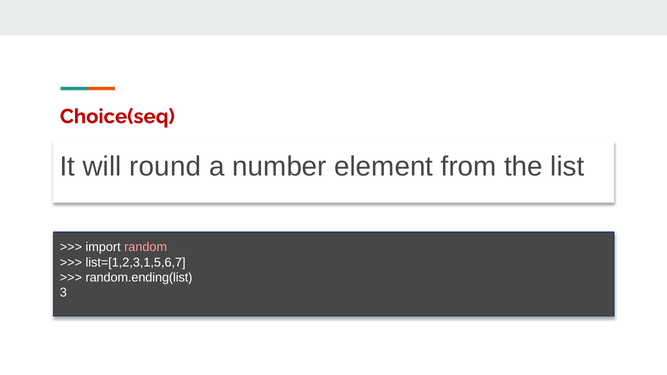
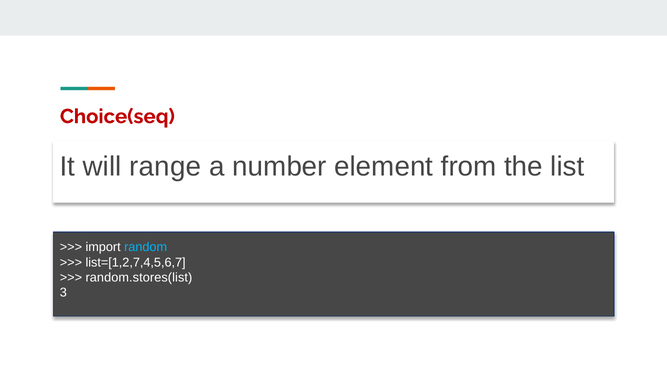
round: round -> range (165, 167)
random colour: pink -> light blue (146, 247)
list=[1,2,3,1,5,6,7: list=[1,2,3,1,5,6,7 -> list=[1,2,7,4,5,6,7 (136, 263)
random.ending(list: random.ending(list -> random.stores(list (139, 278)
